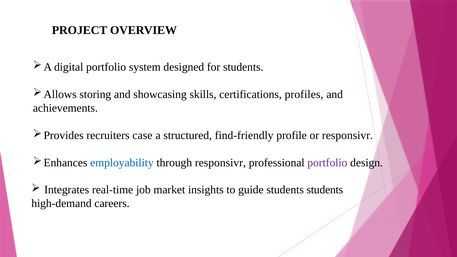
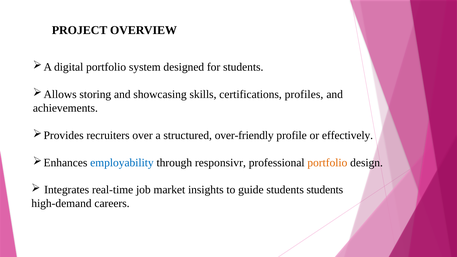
case: case -> over (143, 136)
find-friendly: find-friendly -> over-friendly (244, 136)
or responsivr: responsivr -> effectively (348, 136)
portfolio colour: purple -> orange (327, 163)
